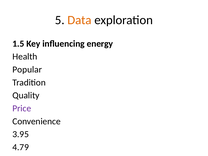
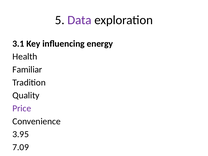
Data colour: orange -> purple (80, 20)
1.5: 1.5 -> 3.1 (18, 44)
Popular: Popular -> Familiar (27, 70)
4.79: 4.79 -> 7.09 (21, 147)
